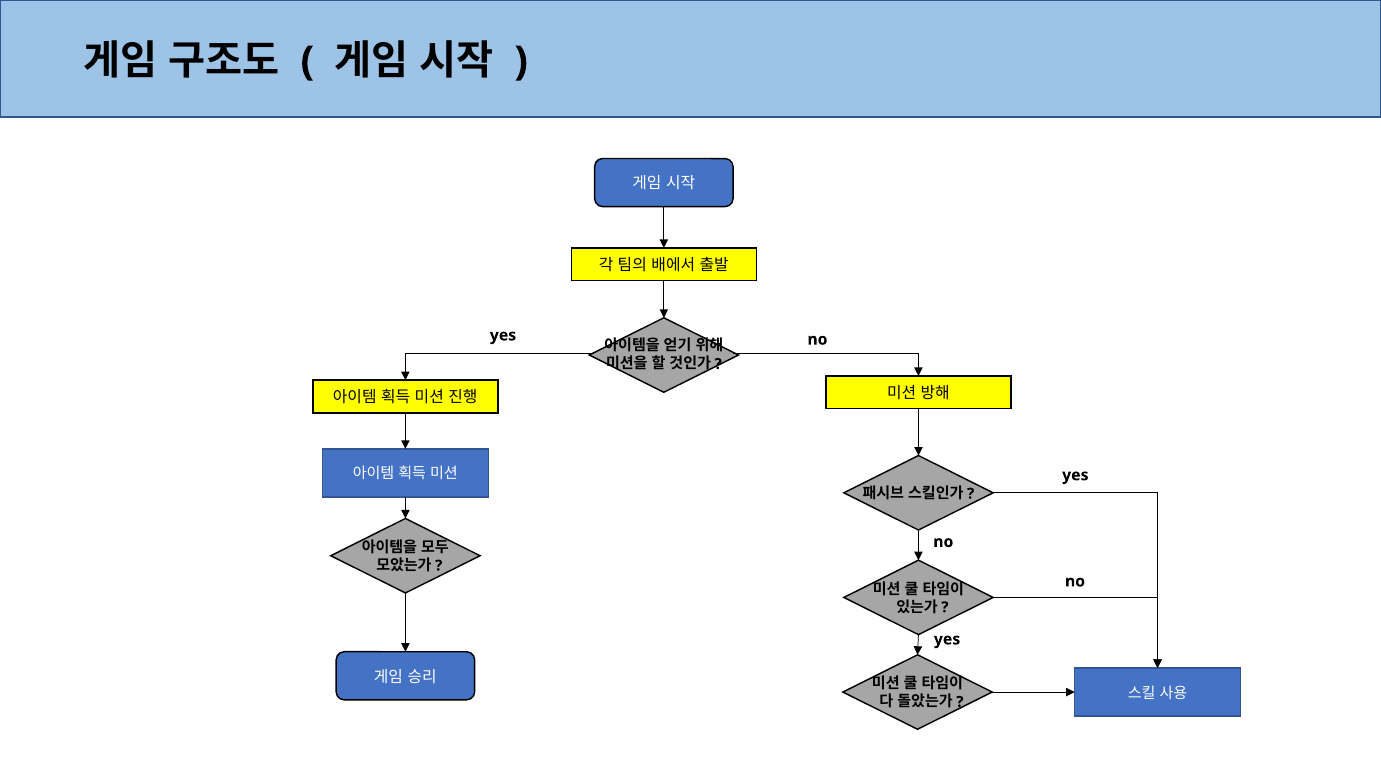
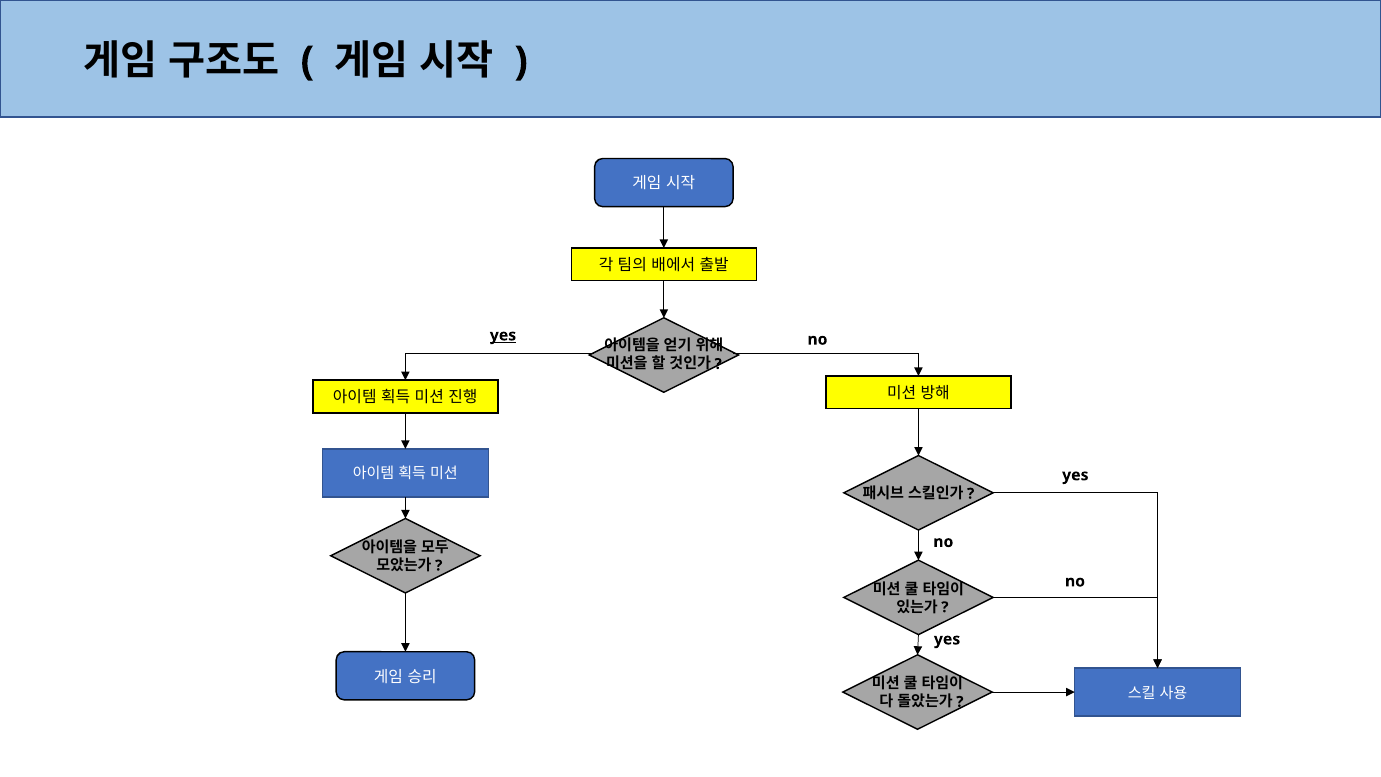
yes underline: none -> present (503, 335)
